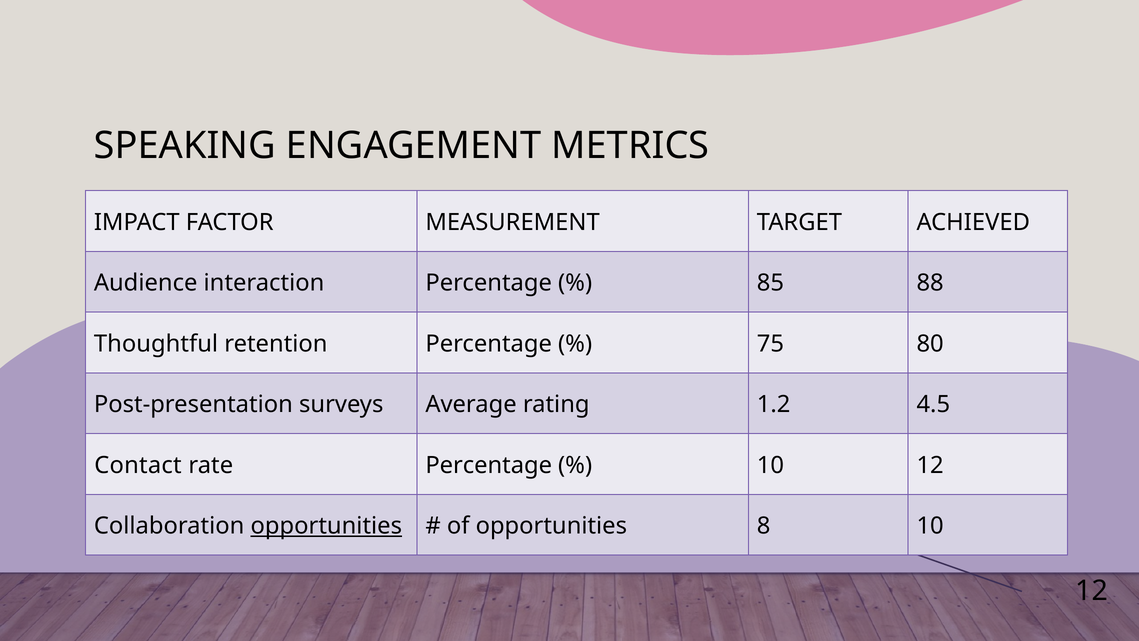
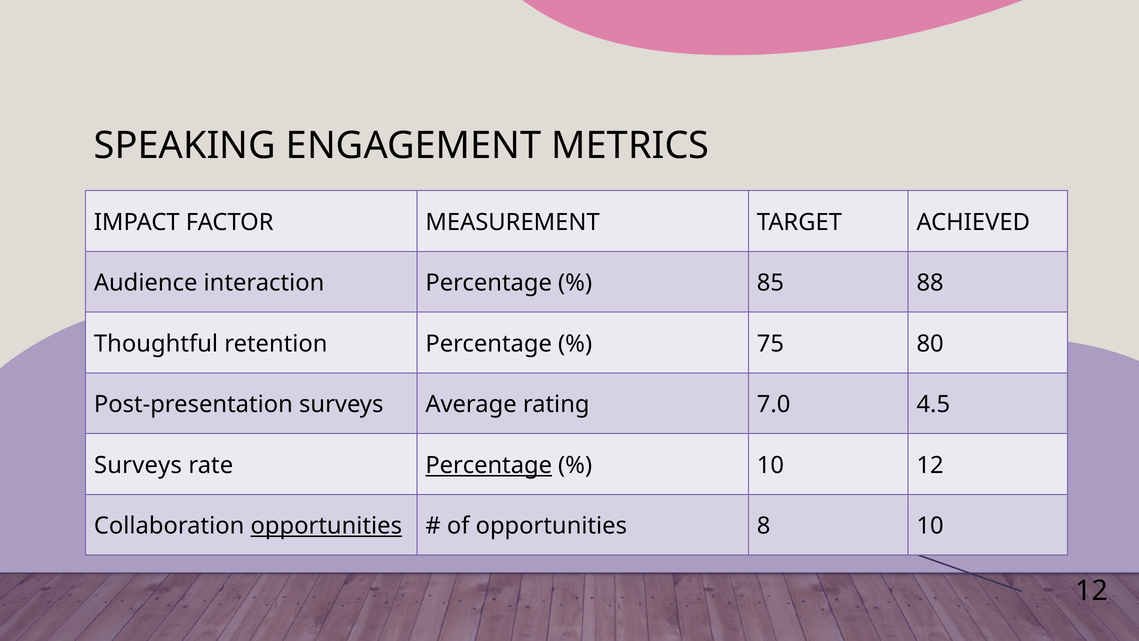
1.2: 1.2 -> 7.0 (774, 404)
Contact: Contact -> Surveys (138, 465)
Percentage underline: none -> present (489, 465)
